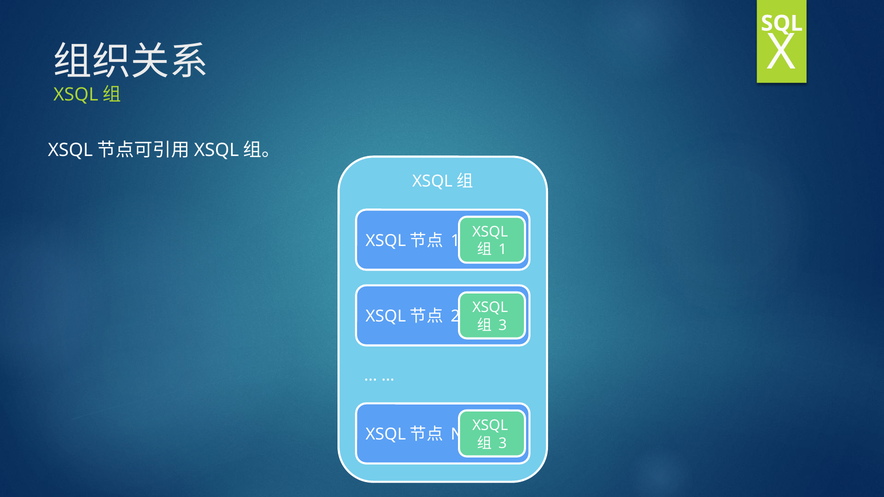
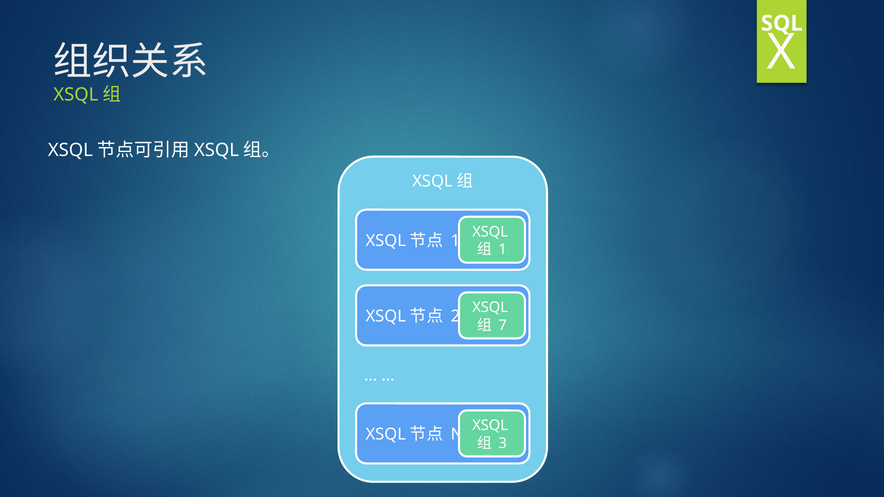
3: 3 -> 7 (503, 325)
